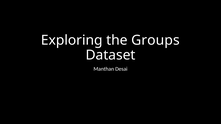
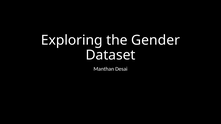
Groups: Groups -> Gender (156, 40)
